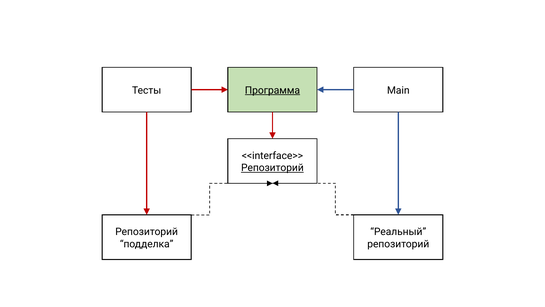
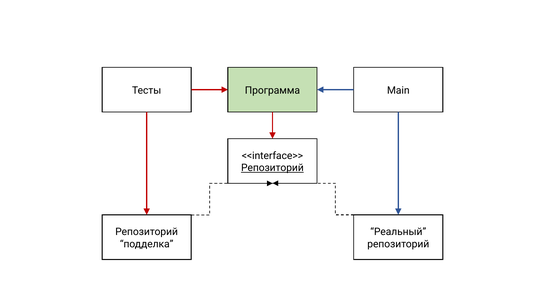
Программа underline: present -> none (272, 90)
